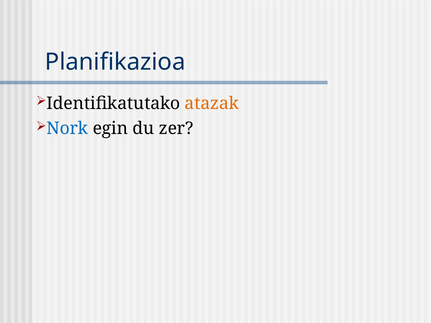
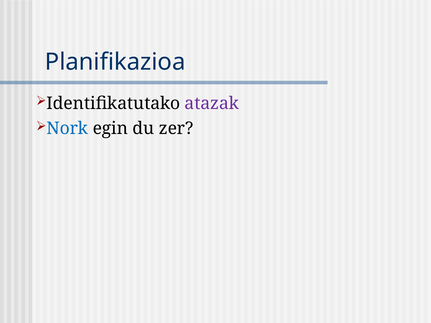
atazak colour: orange -> purple (212, 103)
